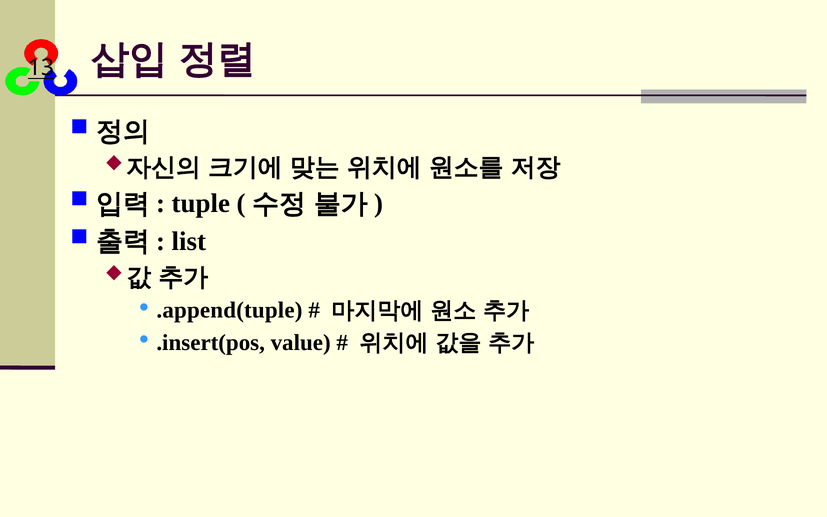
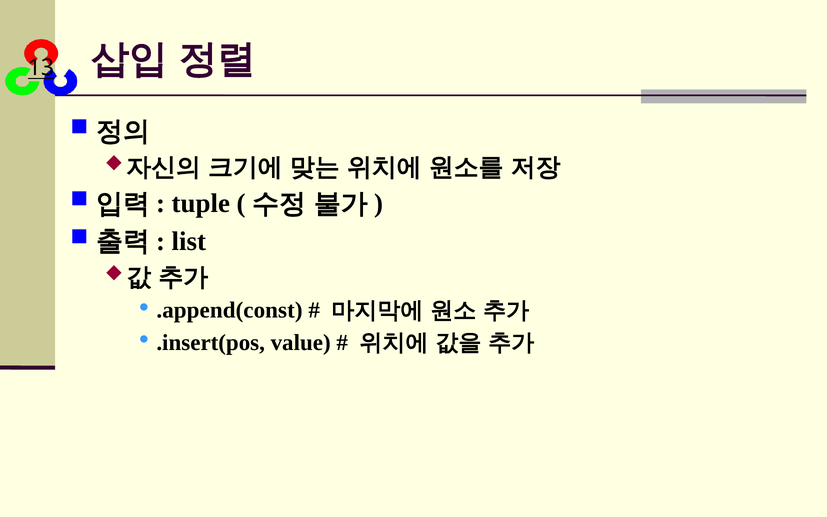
.append(tuple: .append(tuple -> .append(const (229, 310)
